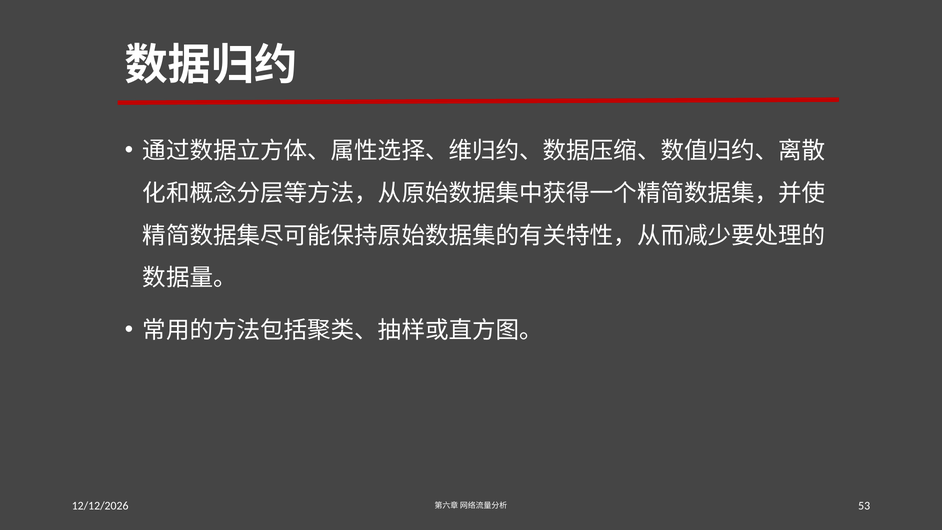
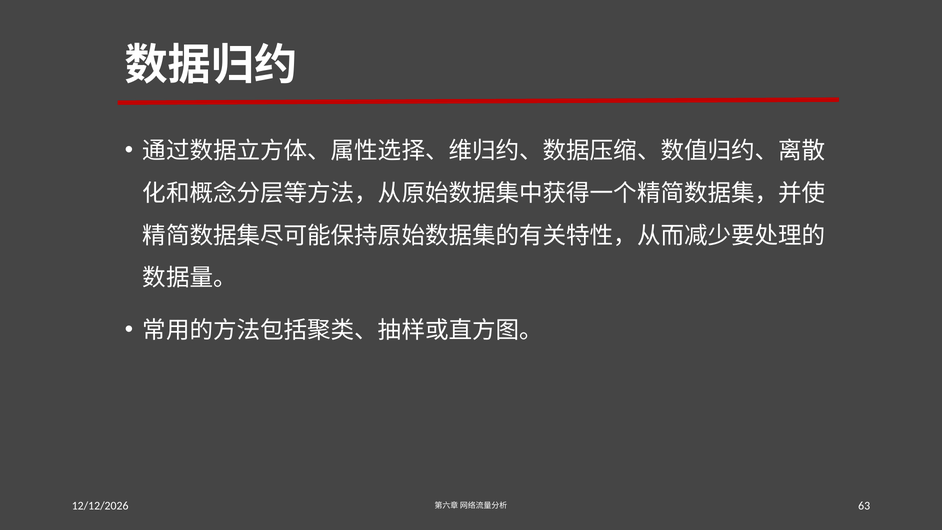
53: 53 -> 63 (864, 506)
